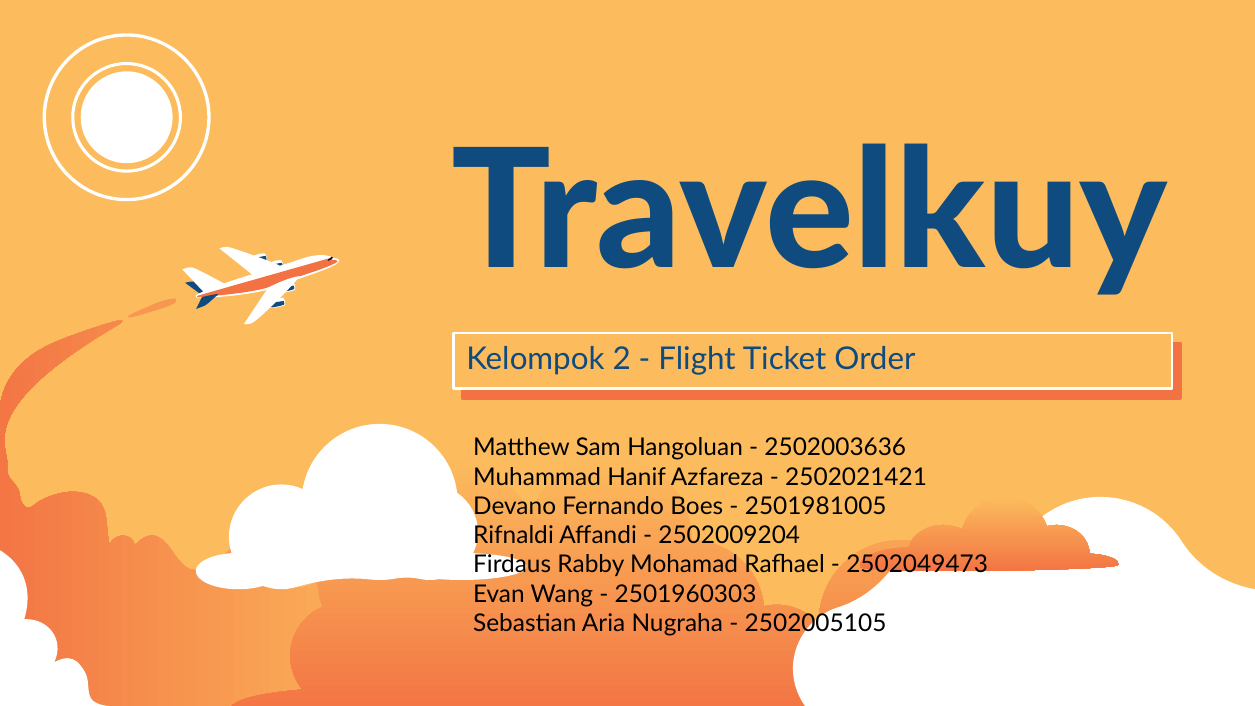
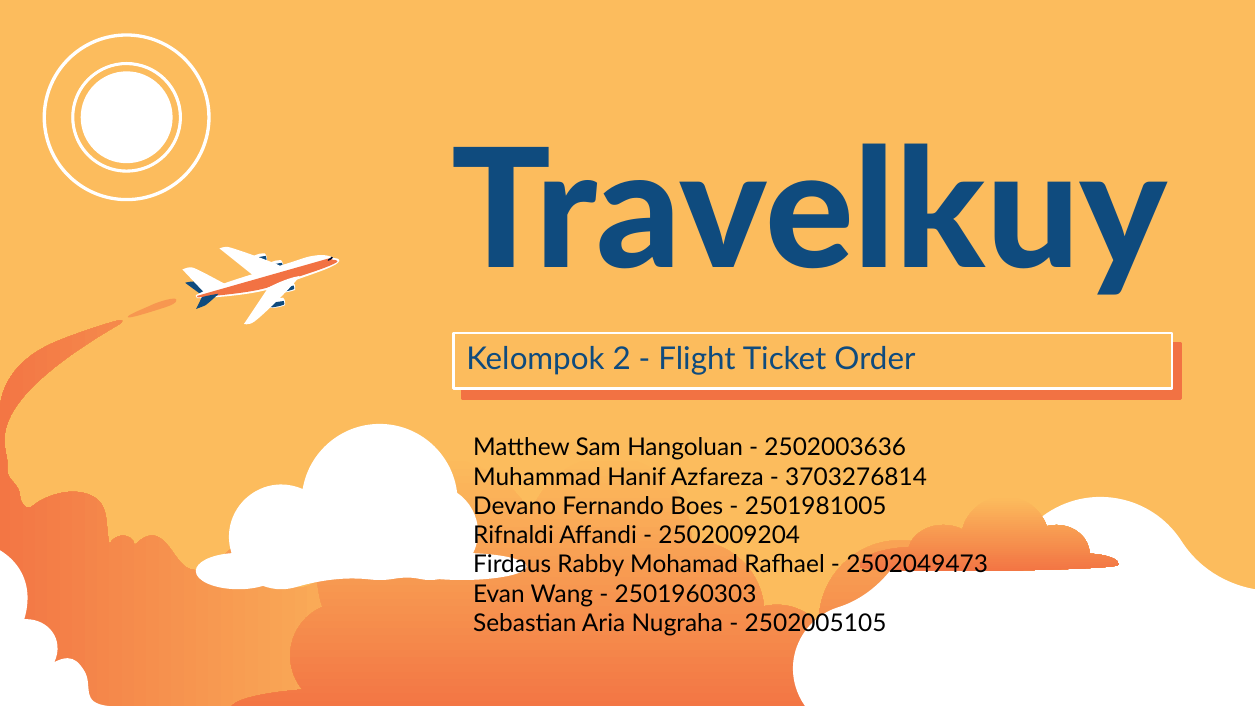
2502021421: 2502021421 -> 3703276814 (856, 477)
